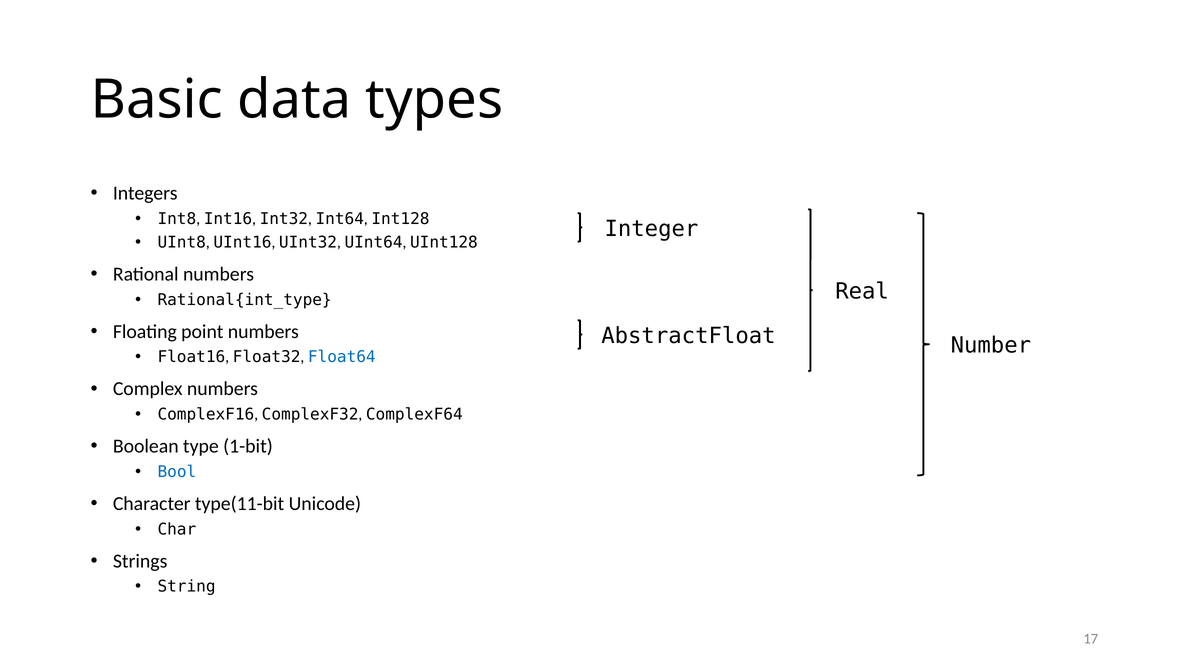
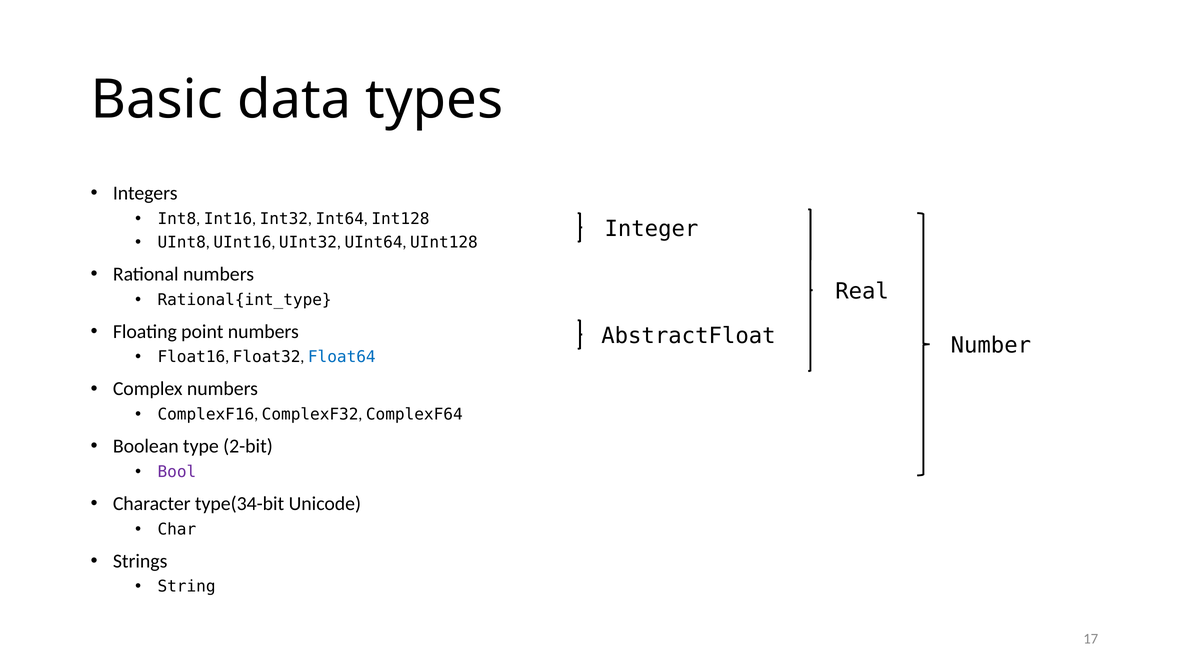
1-bit: 1-bit -> 2-bit (248, 446)
Bool colour: blue -> purple (177, 472)
type(11-bit: type(11-bit -> type(34-bit (240, 503)
